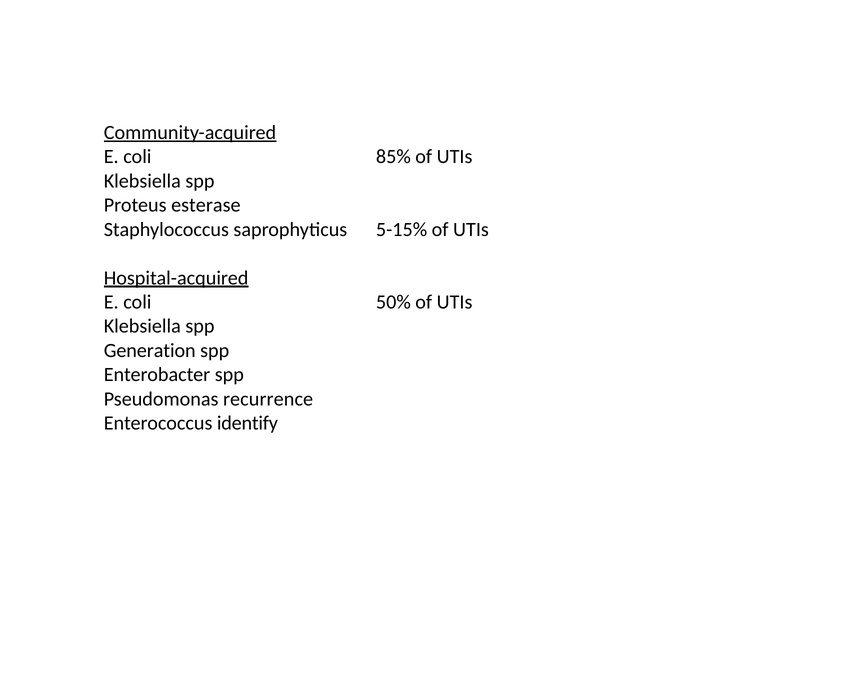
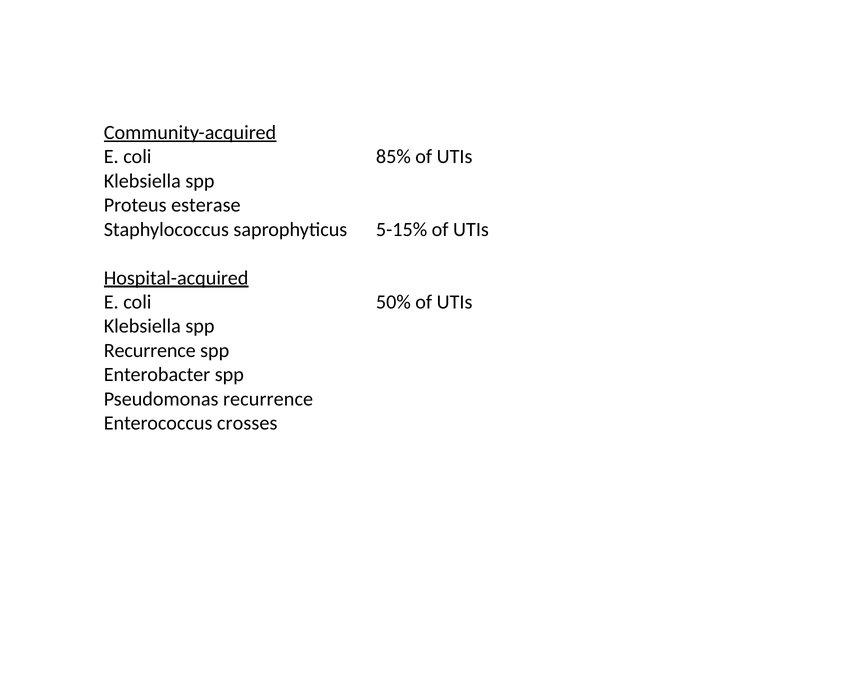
Generation: Generation -> Recurrence (150, 350)
identify: identify -> crosses (247, 423)
